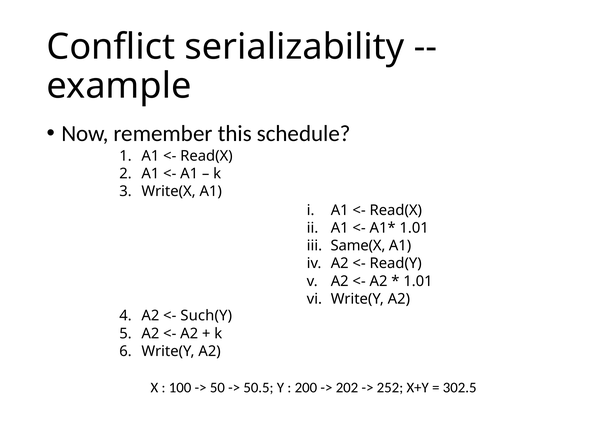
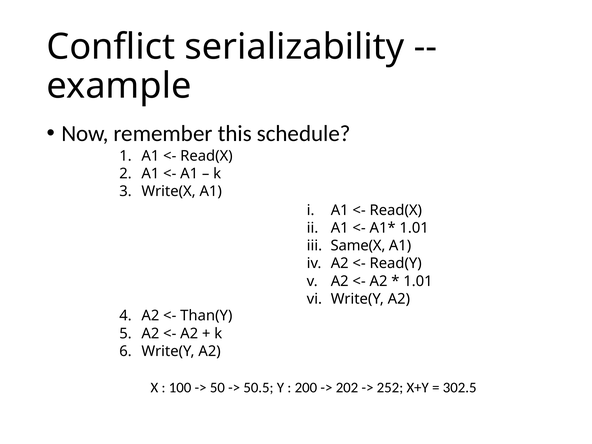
Such(Y: Such(Y -> Than(Y (206, 316)
